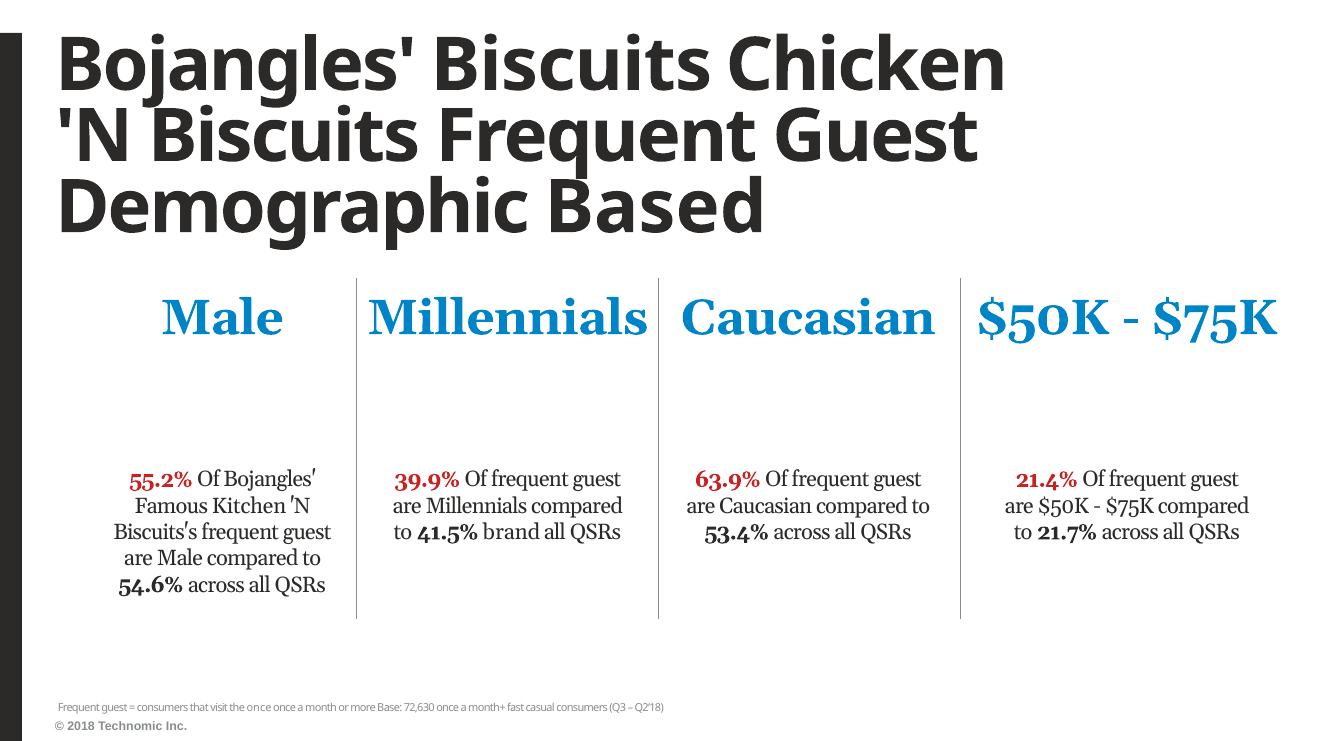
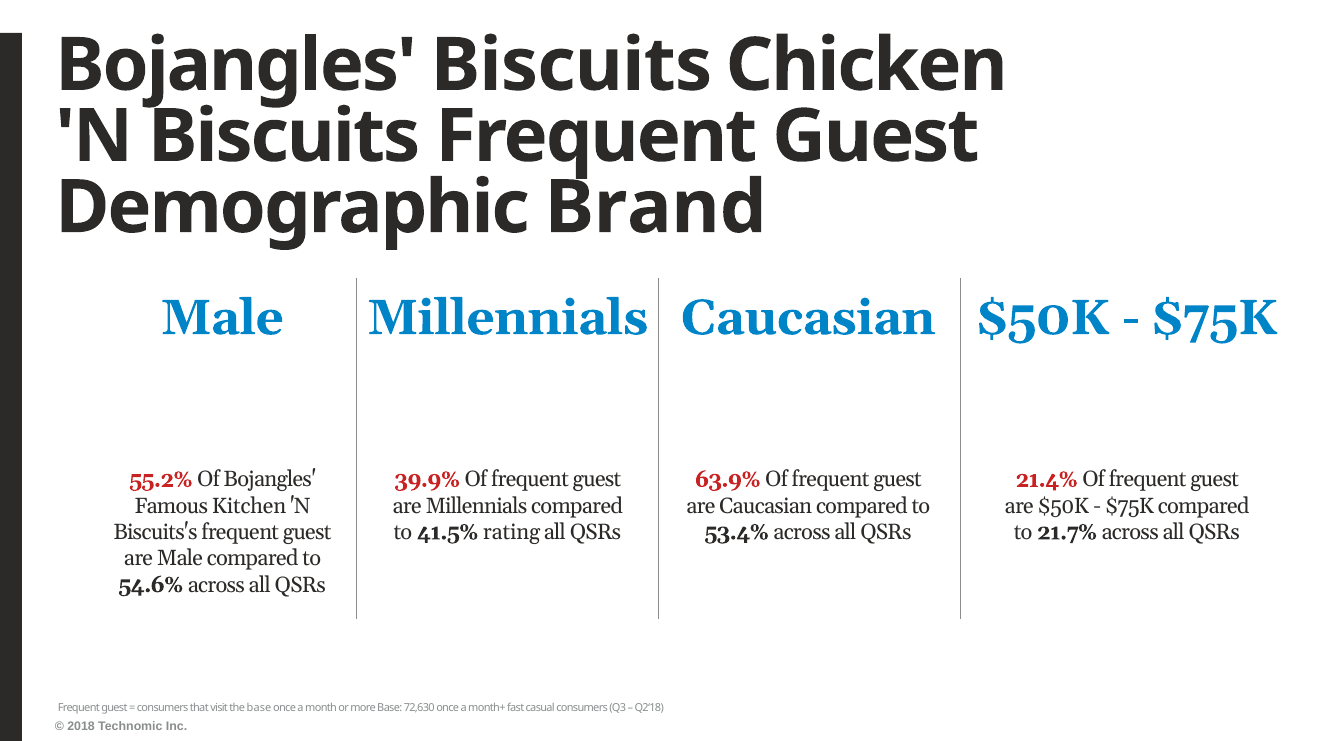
Based: Based -> Brand (656, 208)
brand: brand -> rating (512, 532)
the once: once -> base (259, 707)
